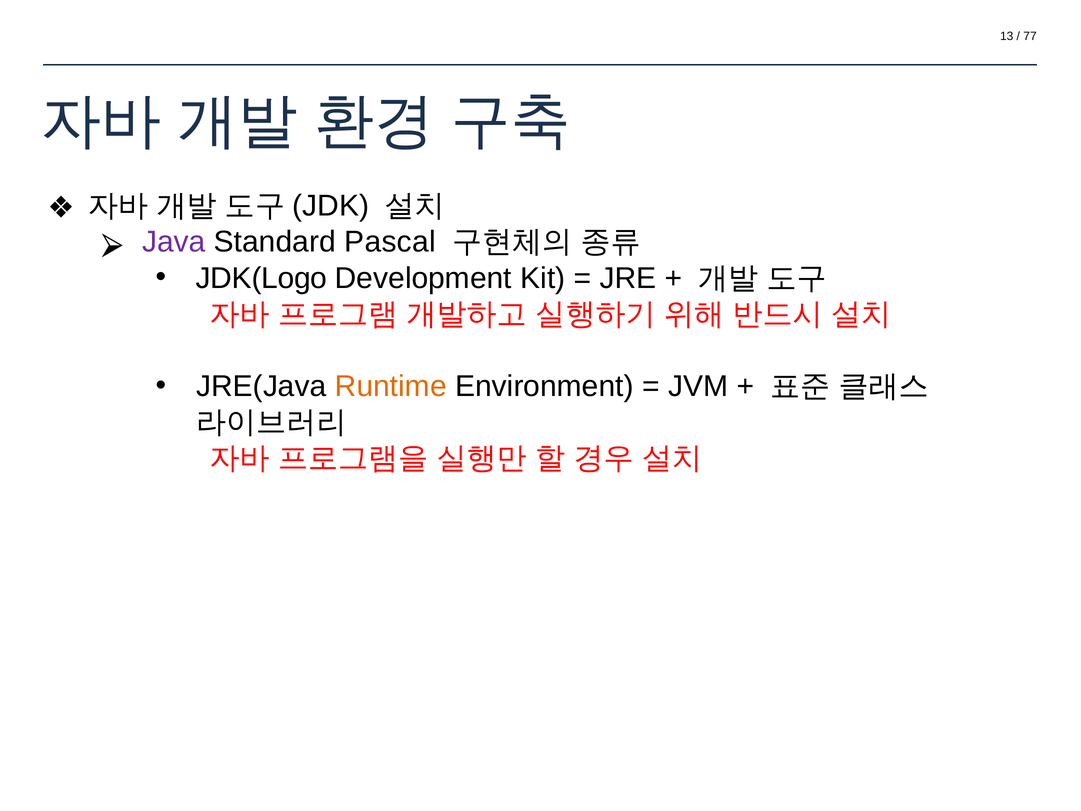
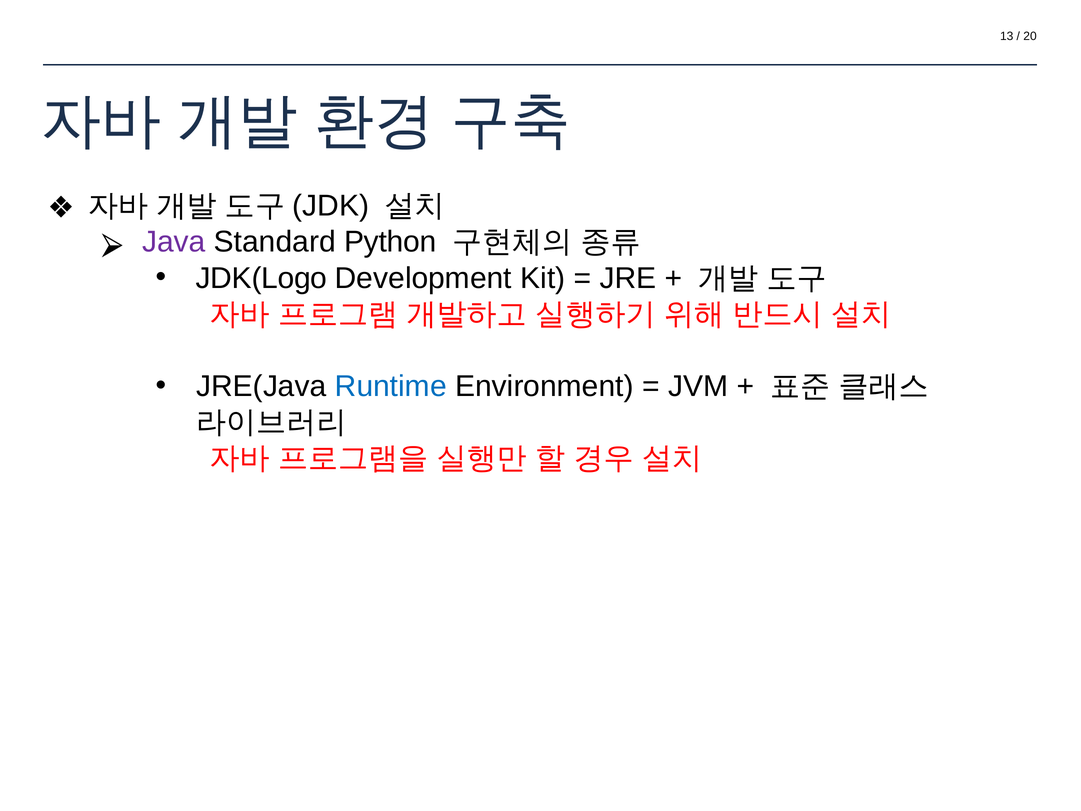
77: 77 -> 20 (1030, 36)
Pascal: Pascal -> Python (390, 242)
Runtime colour: orange -> blue (391, 386)
